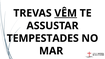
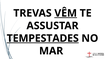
TEMPESTADES underline: none -> present (43, 38)
